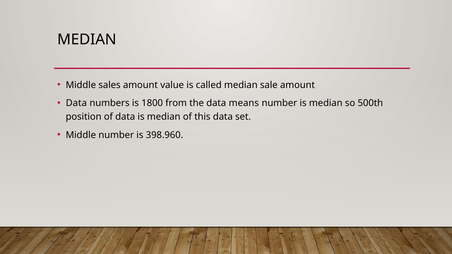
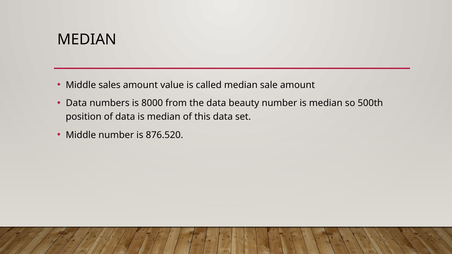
1800: 1800 -> 8000 (152, 103)
means: means -> beauty (244, 103)
398.960: 398.960 -> 876.520 (164, 135)
